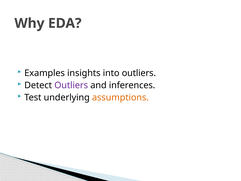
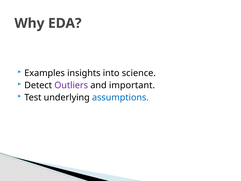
into outliers: outliers -> science (139, 73)
inferences: inferences -> important (132, 85)
assumptions colour: orange -> blue (120, 97)
